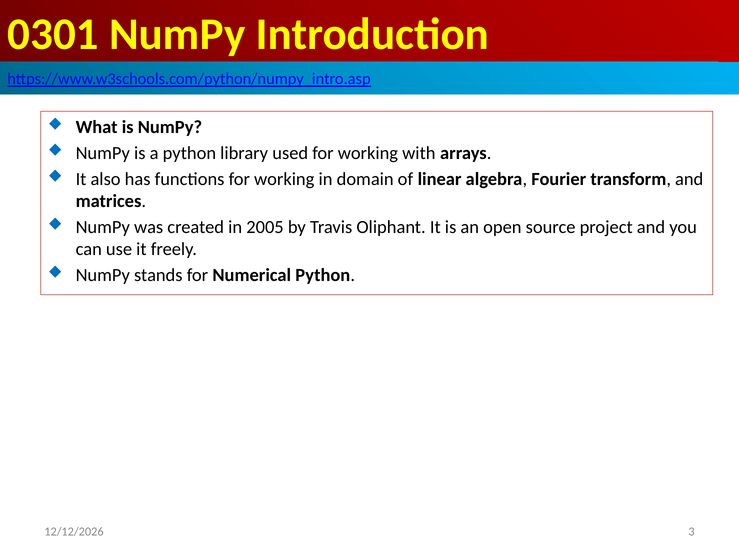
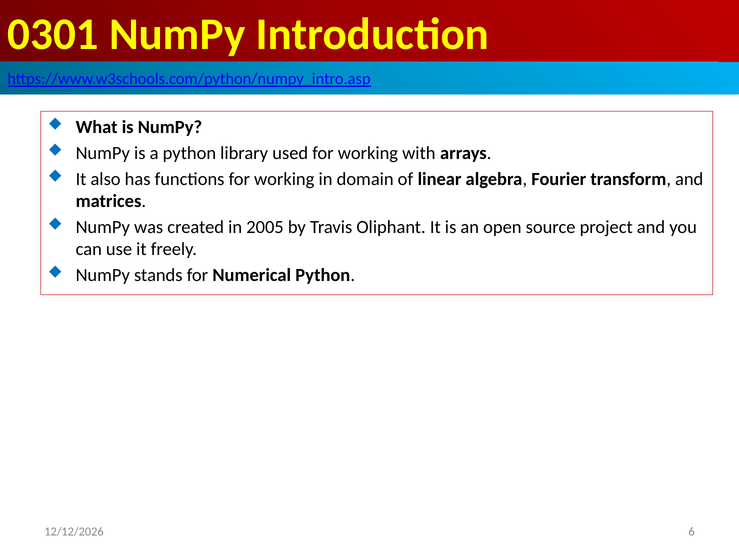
3: 3 -> 6 (692, 531)
